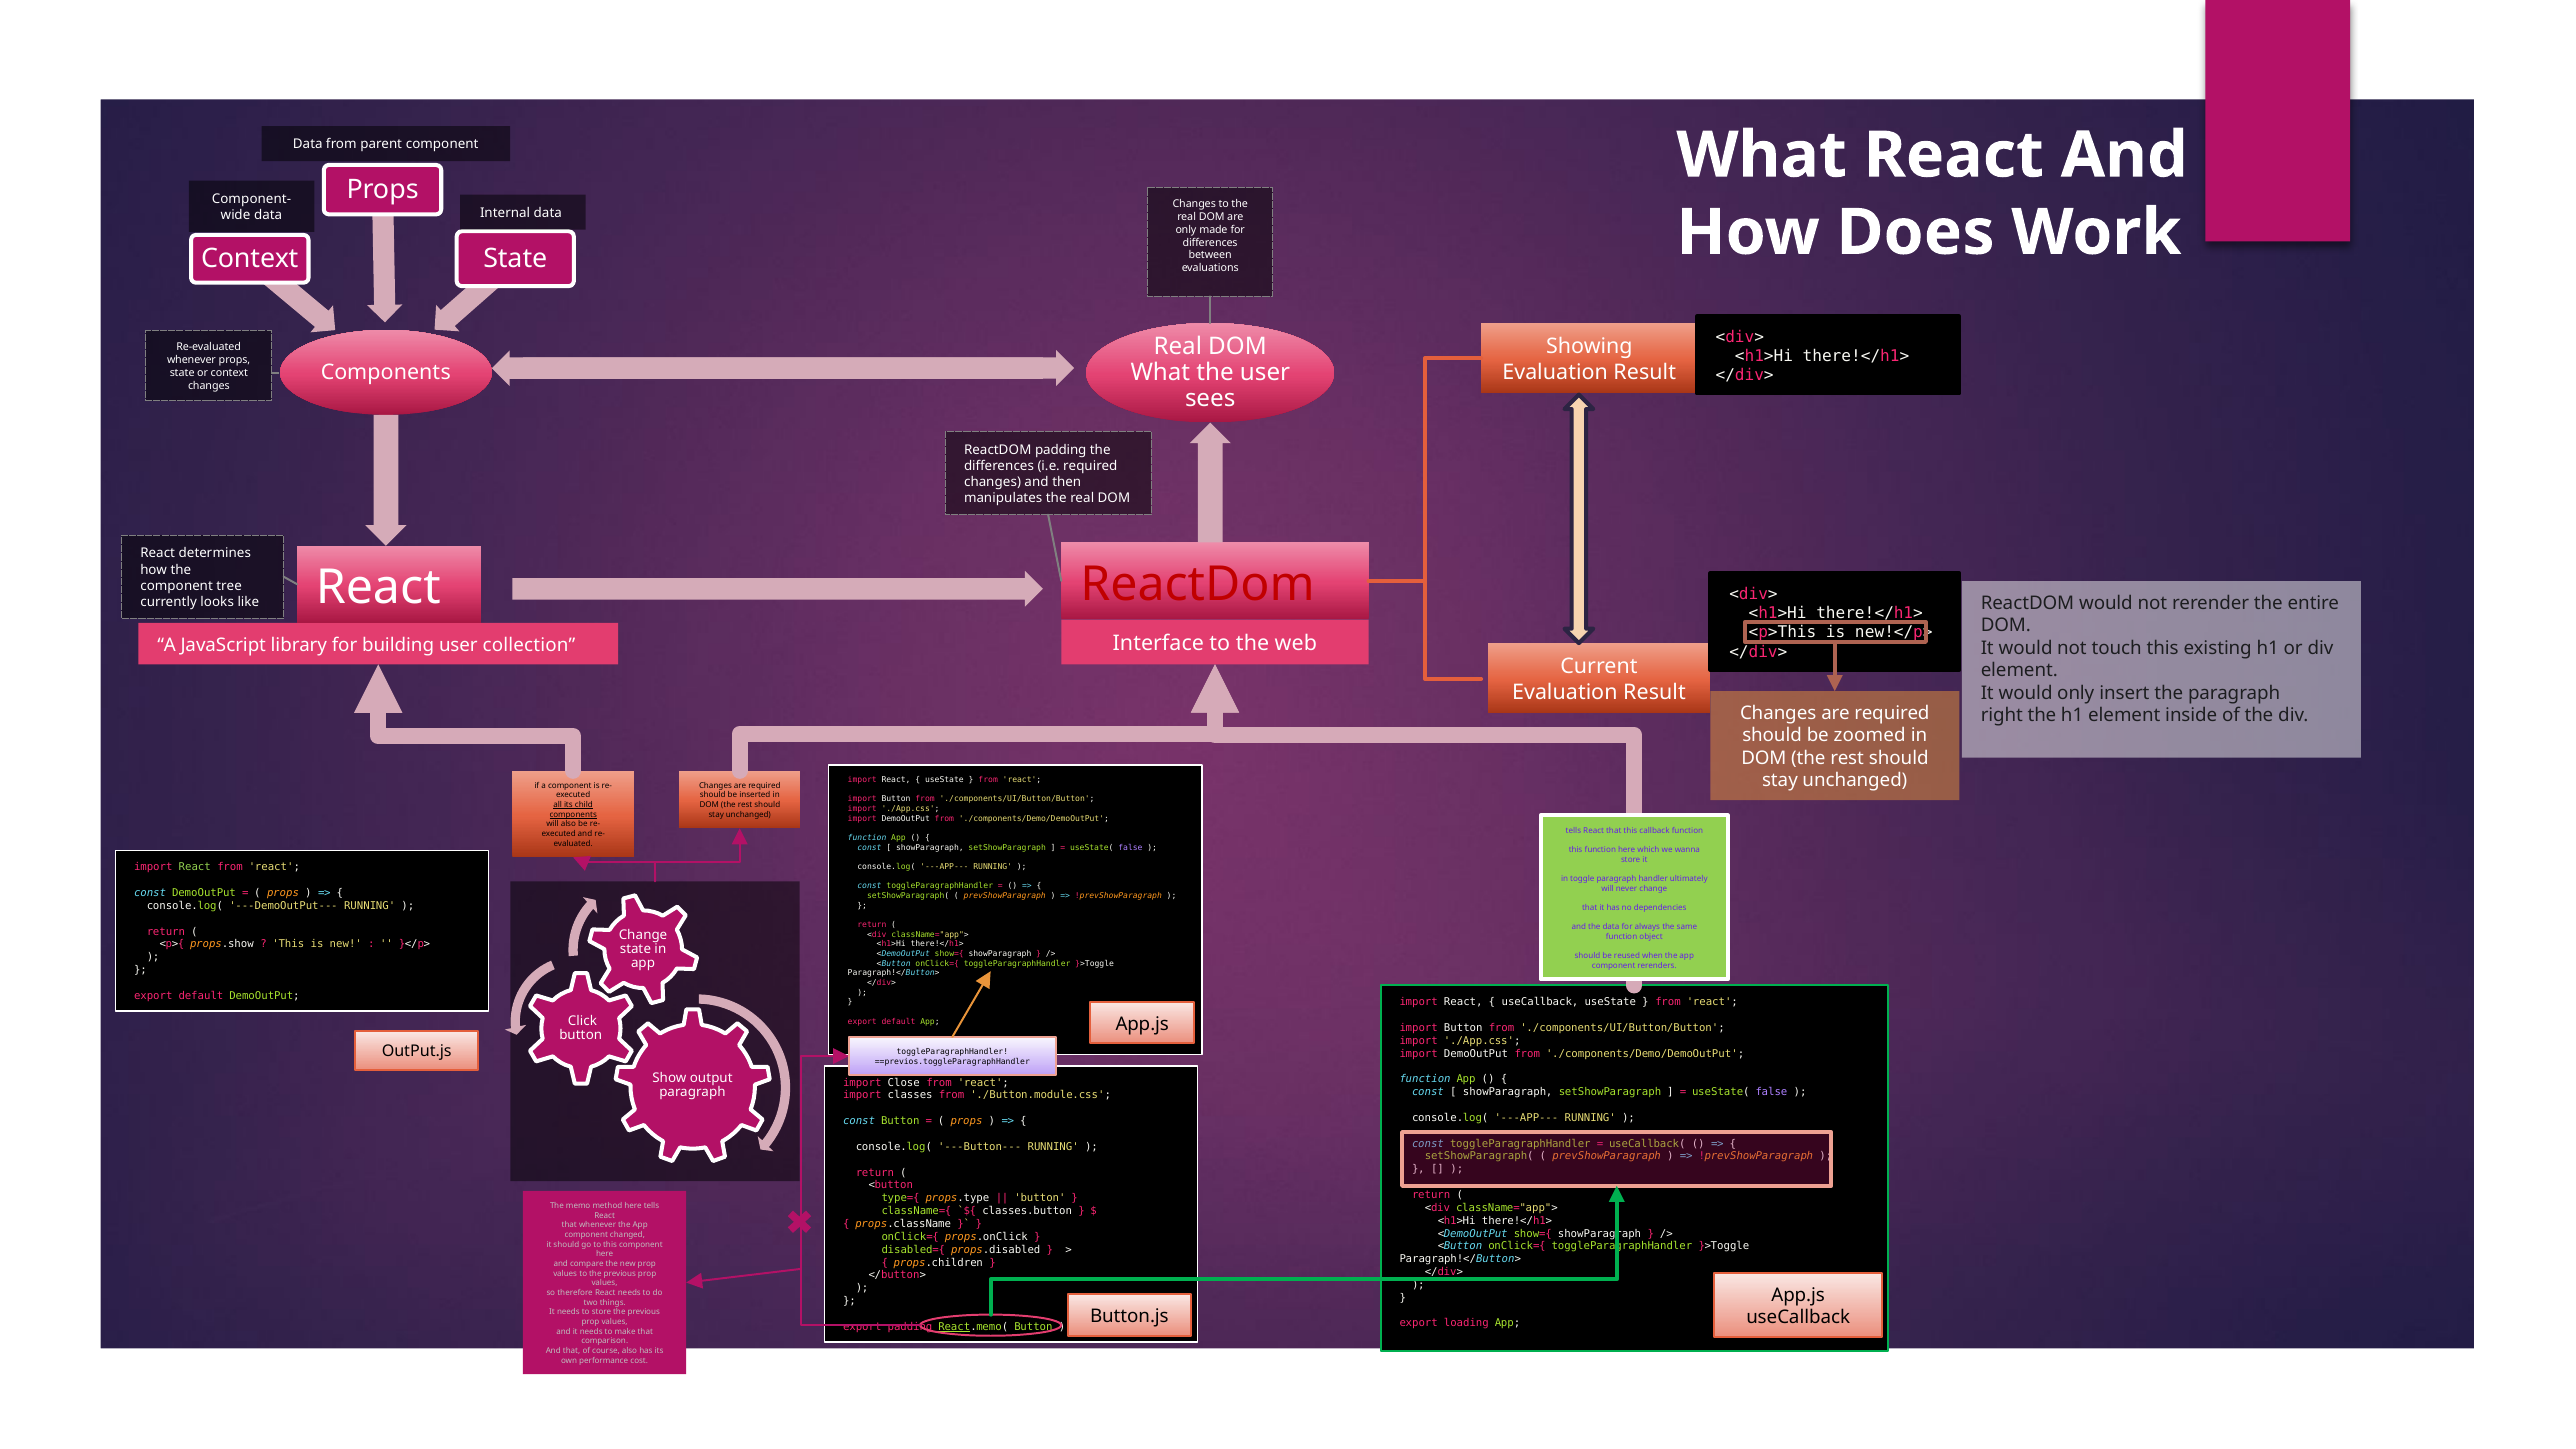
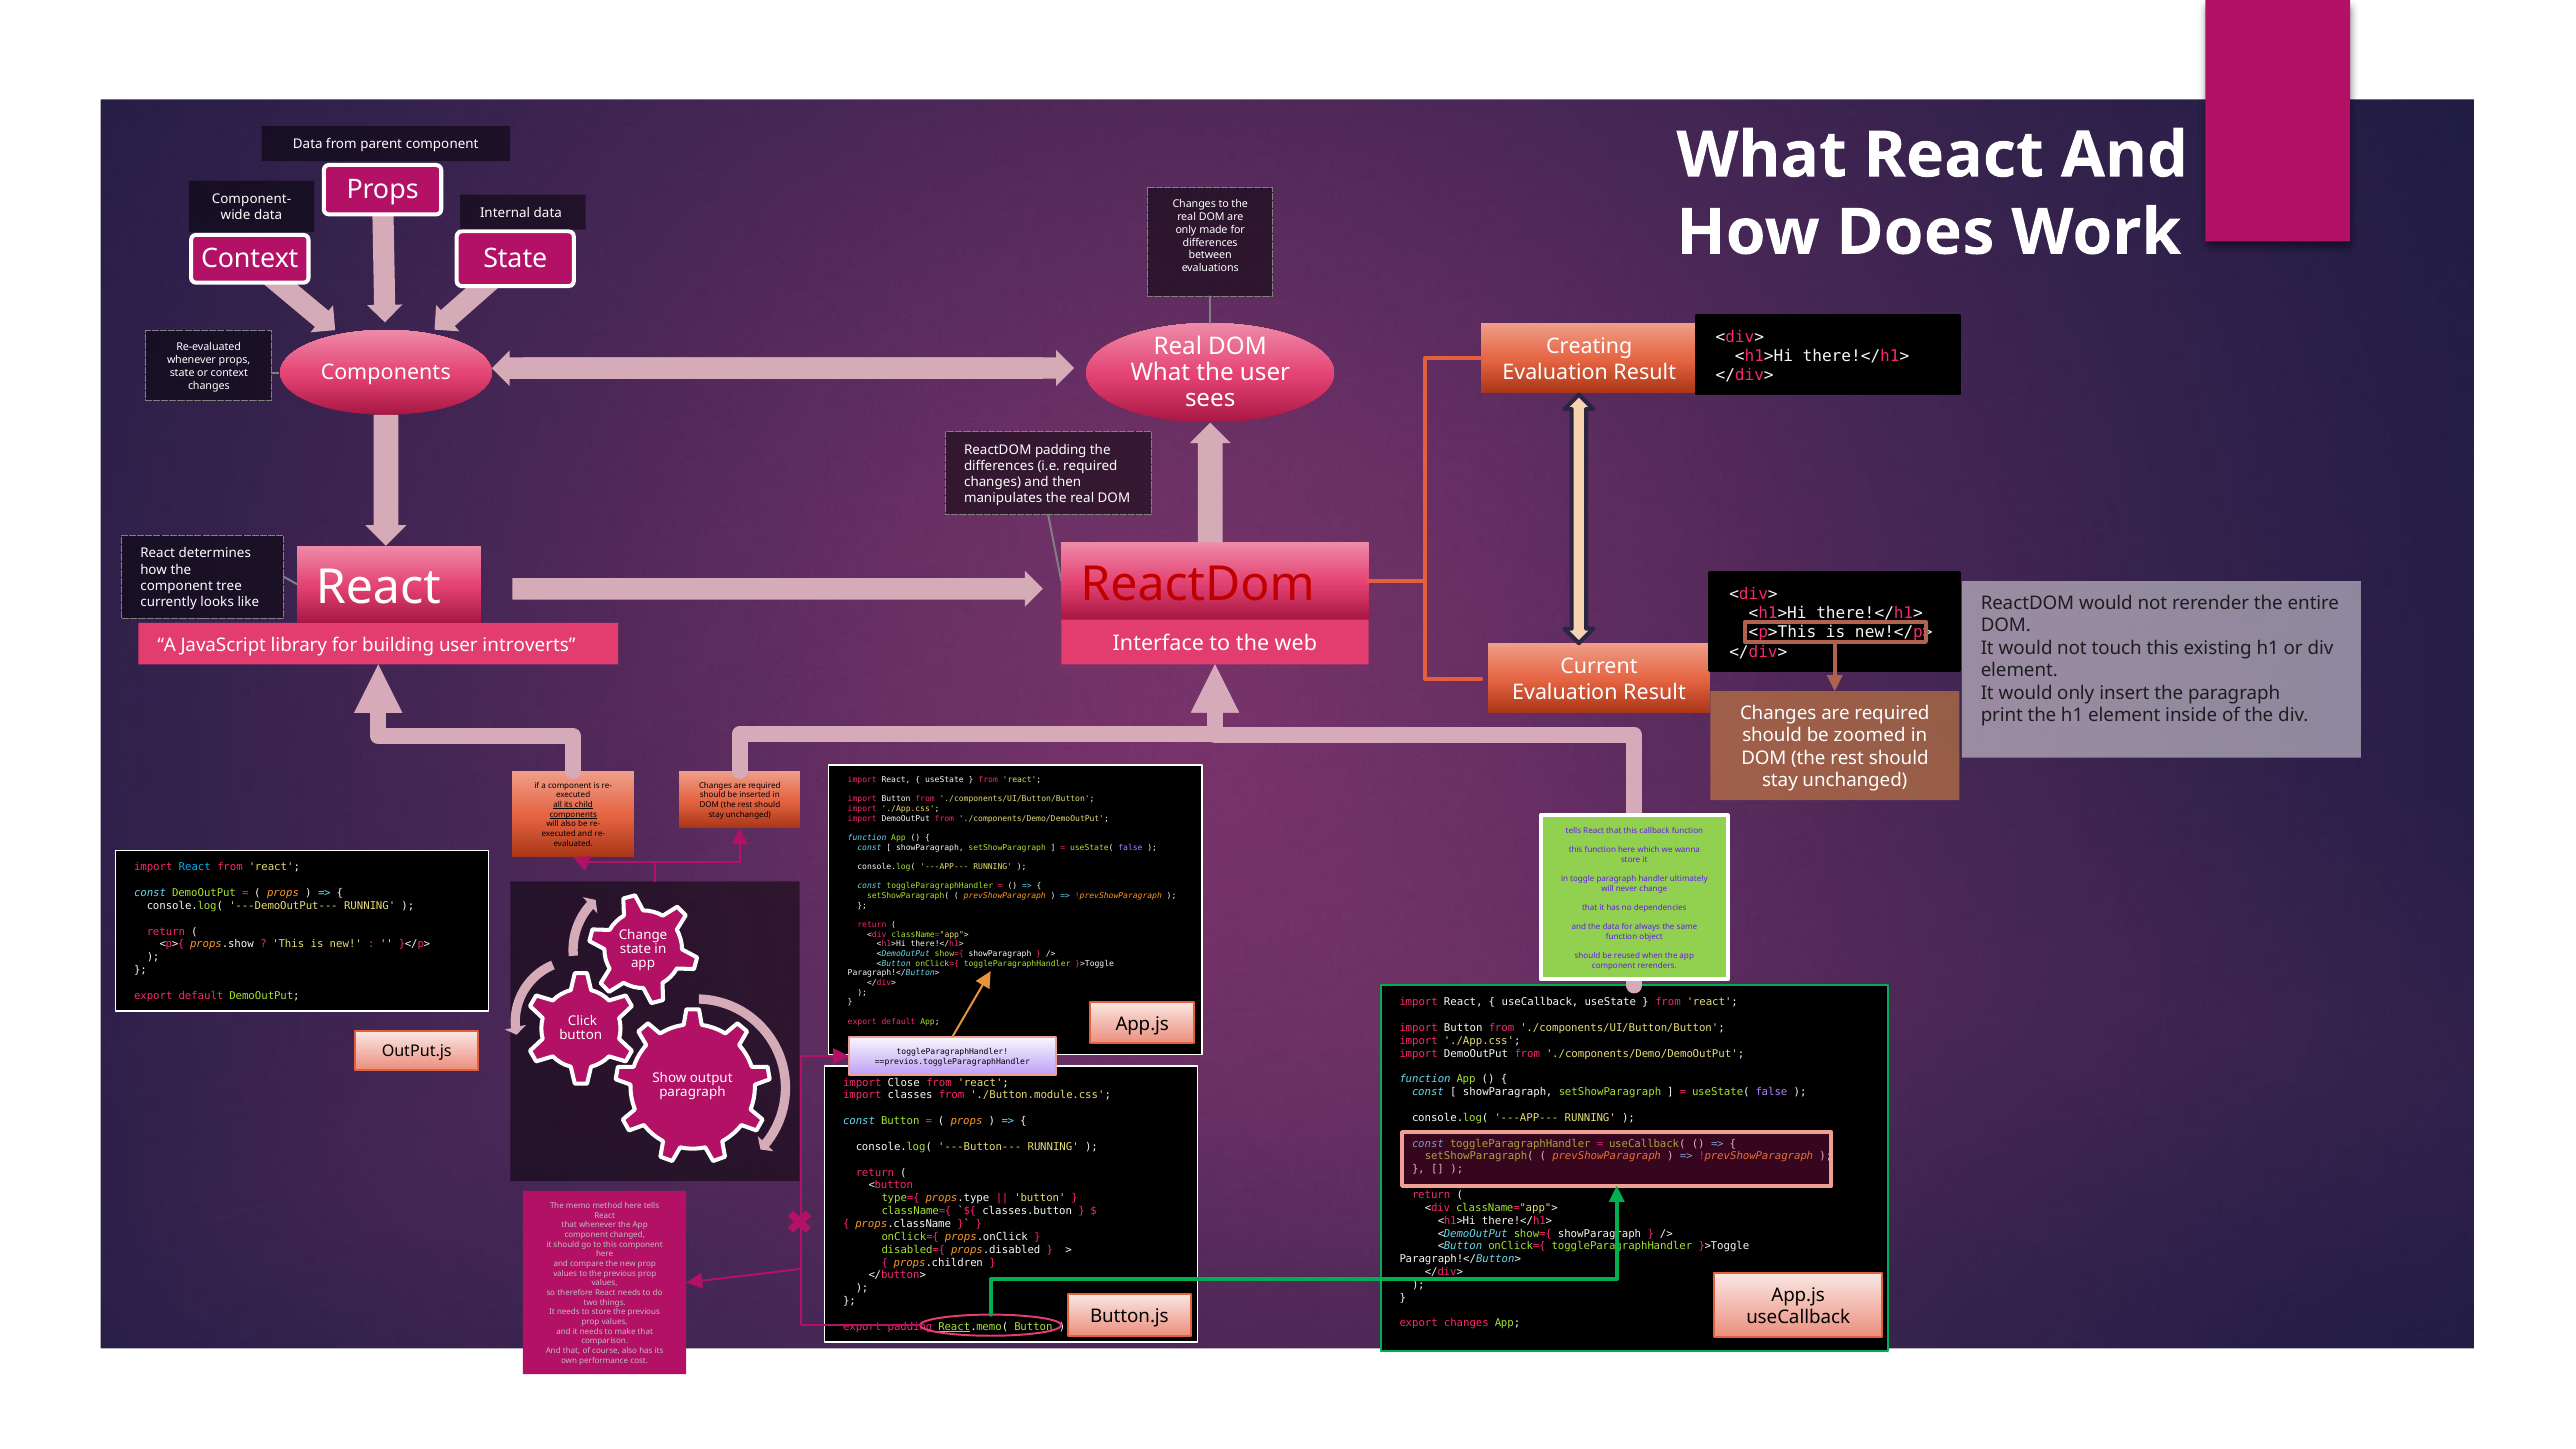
Showing: Showing -> Creating (1589, 347)
collection: collection -> introverts (529, 645)
right: right -> print (2002, 716)
React colour: light green -> light blue (195, 867)
export loading: loading -> changes (1466, 1323)
